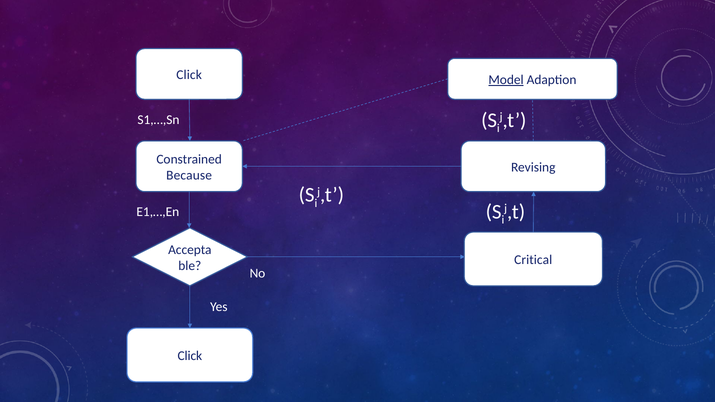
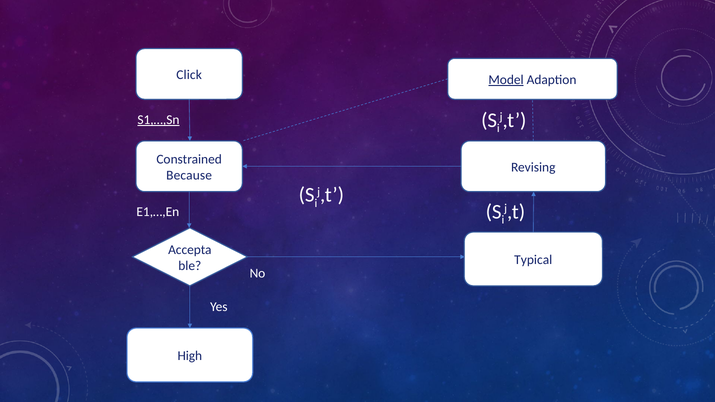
S1,…,Sn underline: none -> present (158, 120)
Critical: Critical -> Typical (533, 260)
Click: Click -> High (190, 356)
